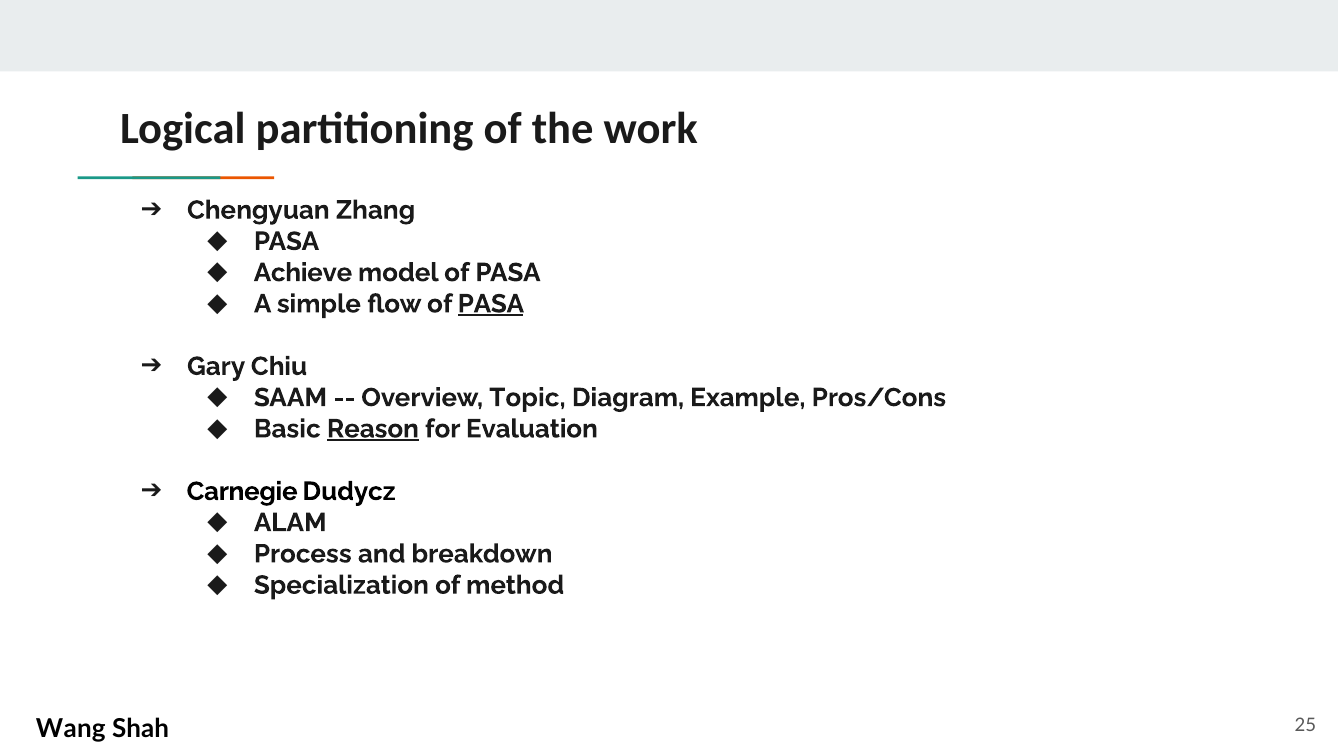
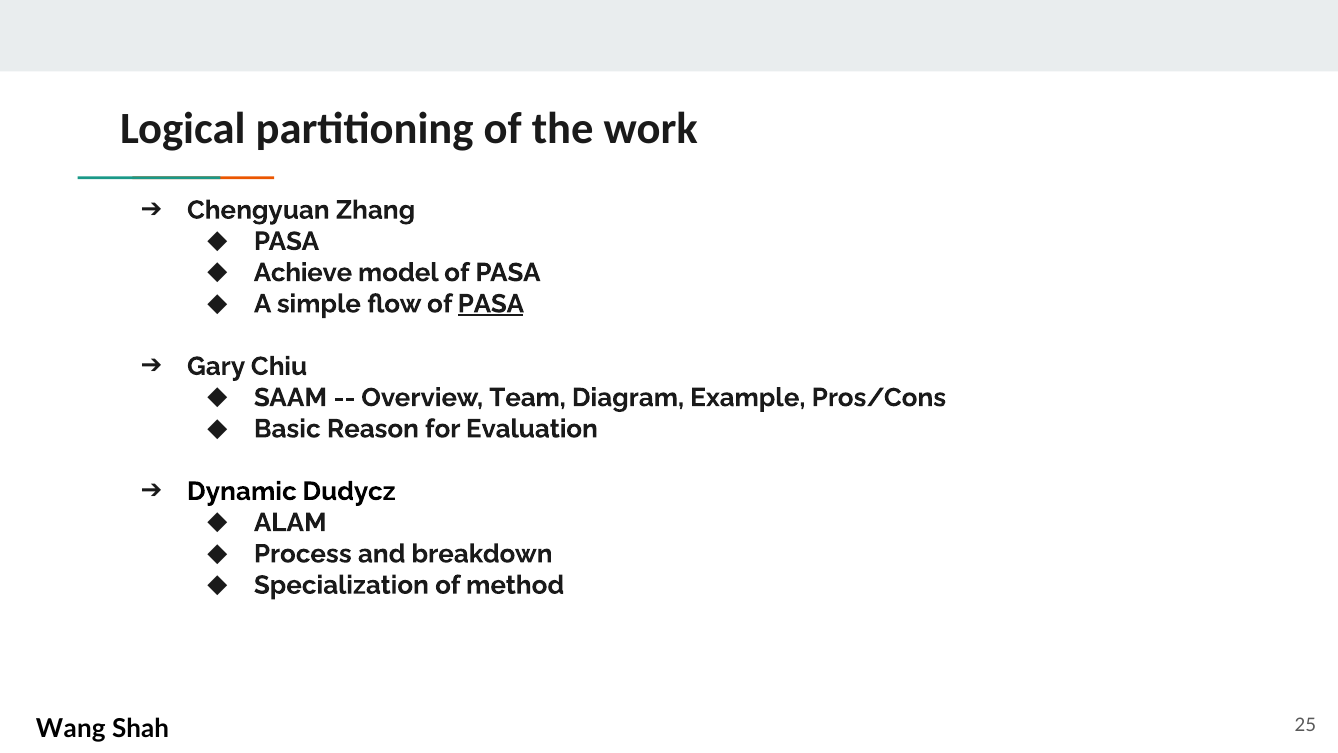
Topic: Topic -> Team (528, 397)
Reason underline: present -> none (373, 429)
Carnegie: Carnegie -> Dynamic (242, 491)
